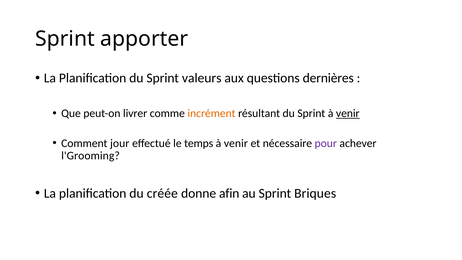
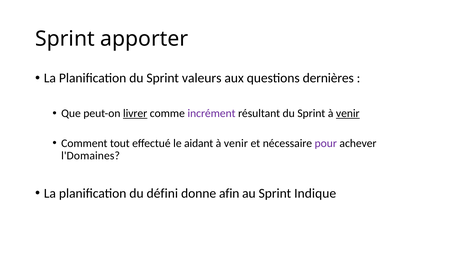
livrer underline: none -> present (135, 113)
incrément colour: orange -> purple (212, 113)
jour: jour -> tout (120, 143)
temps: temps -> aidant (199, 143)
l'Grooming: l'Grooming -> l'Domaines (91, 156)
créée: créée -> défini (162, 193)
Briques: Briques -> Indique (315, 193)
